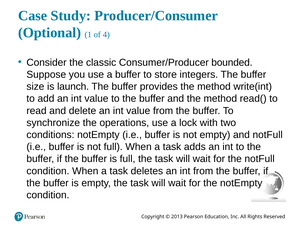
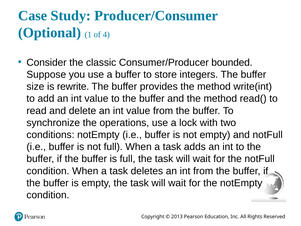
launch: launch -> rewrite (73, 86)
